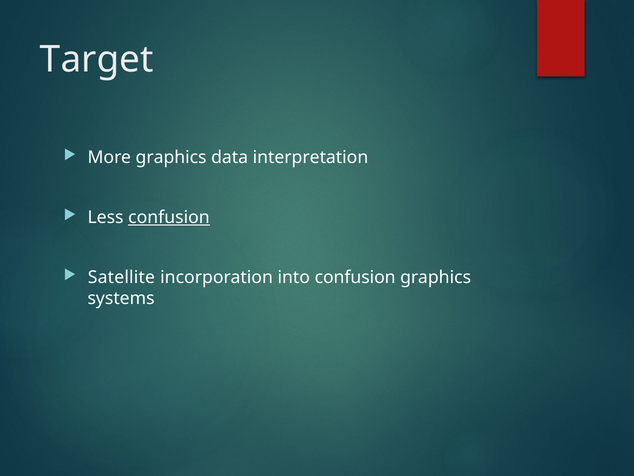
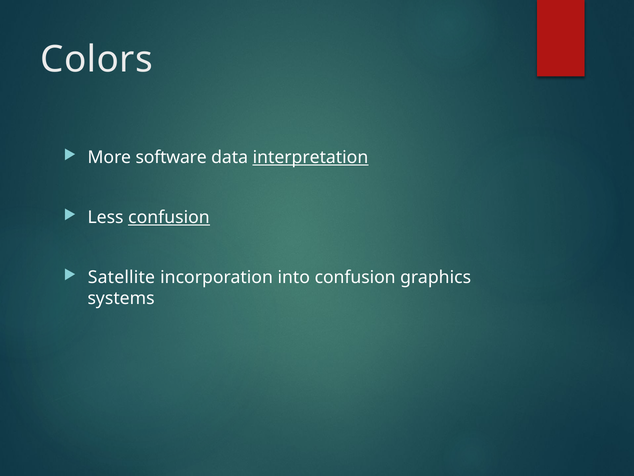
Target: Target -> Colors (97, 59)
More graphics: graphics -> software (171, 157)
interpretation underline: none -> present (310, 157)
